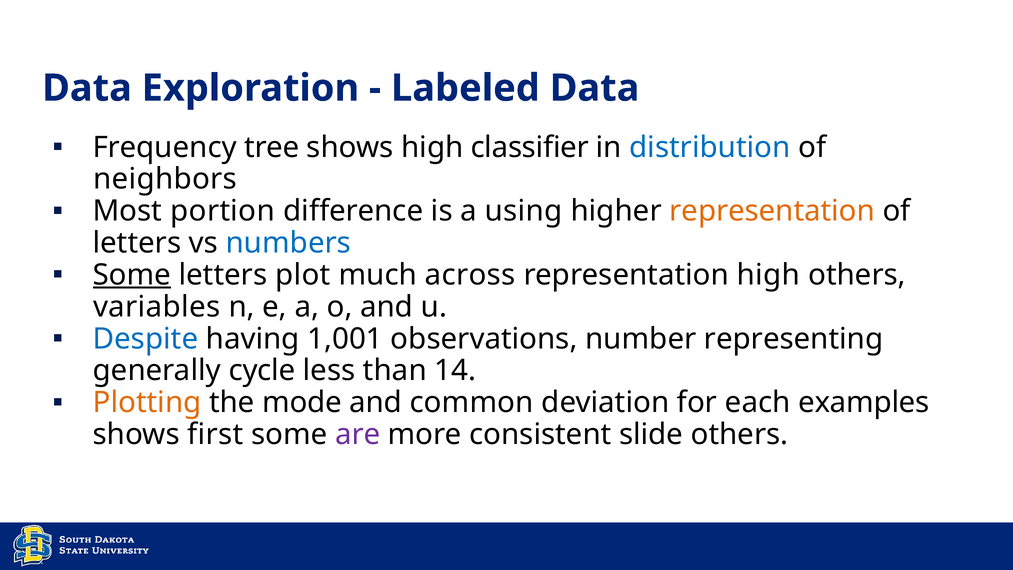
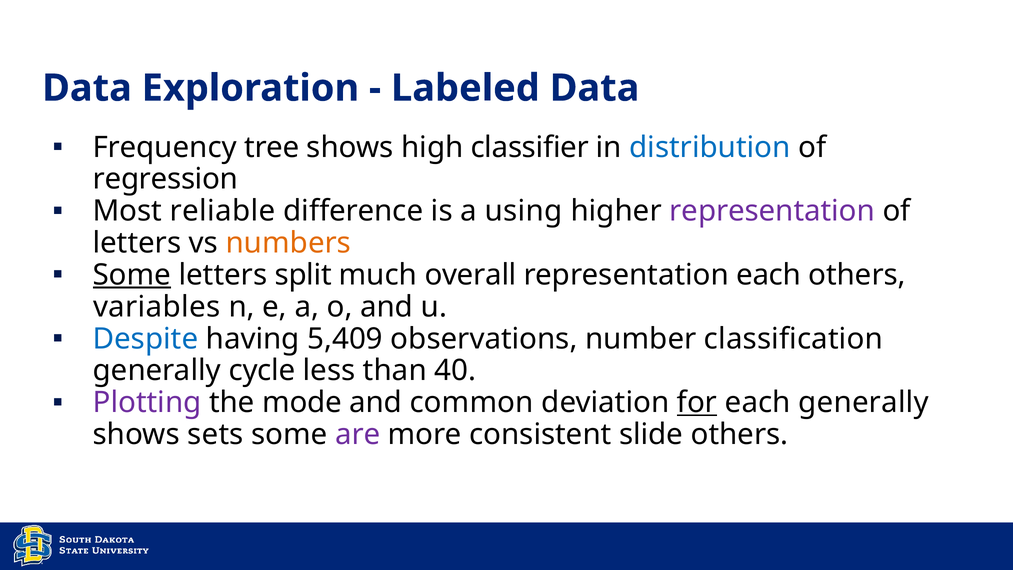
neighbors: neighbors -> regression (165, 179)
portion: portion -> reliable (223, 211)
representation colour: orange -> purple (772, 211)
numbers colour: blue -> orange (288, 243)
plot: plot -> split (303, 275)
across: across -> overall (471, 275)
representation high: high -> each (769, 275)
1,001: 1,001 -> 5,409 (345, 339)
representing: representing -> classification (793, 339)
14: 14 -> 40 (455, 371)
Plotting colour: orange -> purple (147, 402)
for underline: none -> present (697, 402)
each examples: examples -> generally (864, 402)
first: first -> sets (215, 434)
